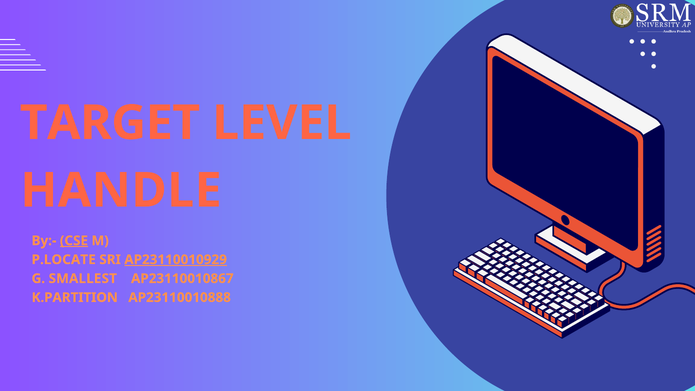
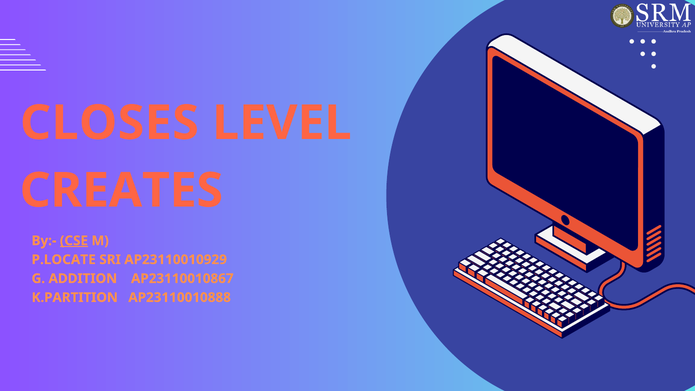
TARGET: TARGET -> CLOSES (109, 123)
HANDLE: HANDLE -> CREATES (121, 191)
AP23110010929 underline: present -> none (176, 260)
SMALLEST: SMALLEST -> ADDITION (83, 279)
